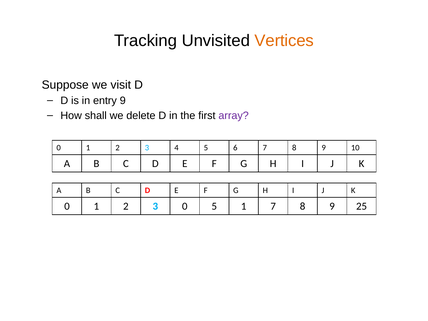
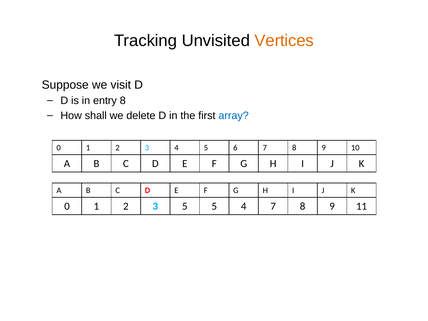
entry 9: 9 -> 8 (123, 101)
array colour: purple -> blue (234, 116)
3 0: 0 -> 5 (185, 206)
5 1: 1 -> 4 (244, 206)
25: 25 -> 11 (362, 206)
